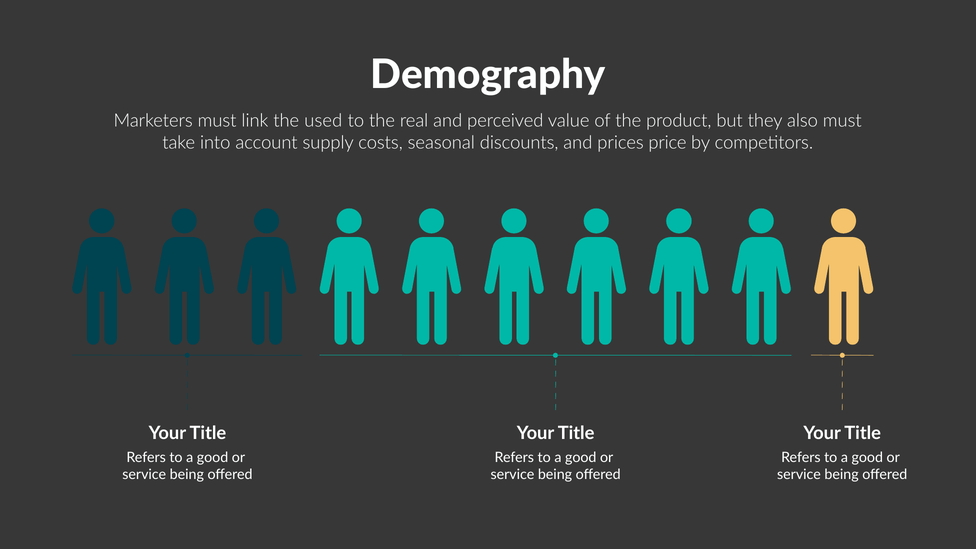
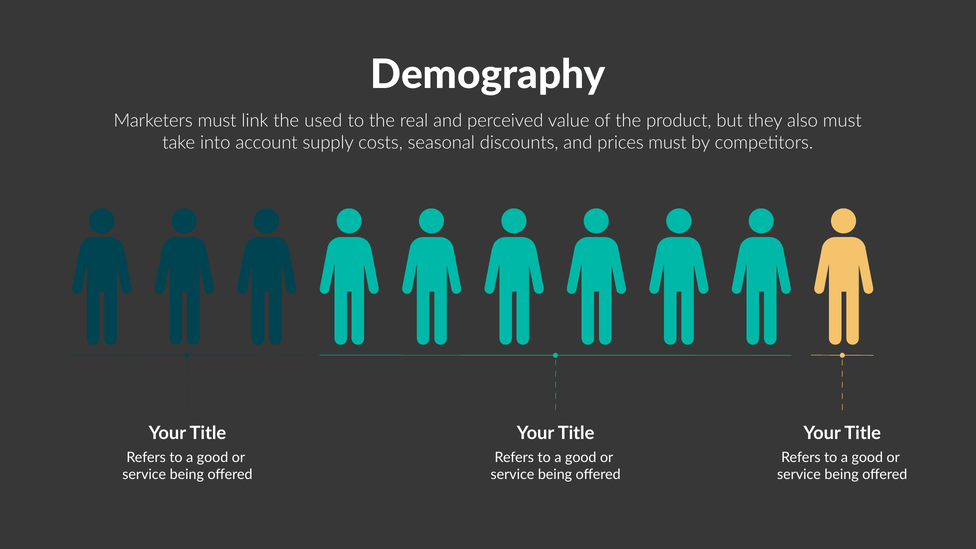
prices price: price -> must (668, 143)
